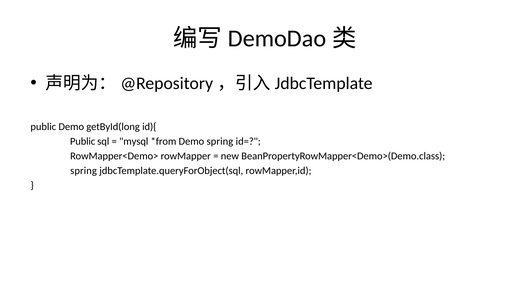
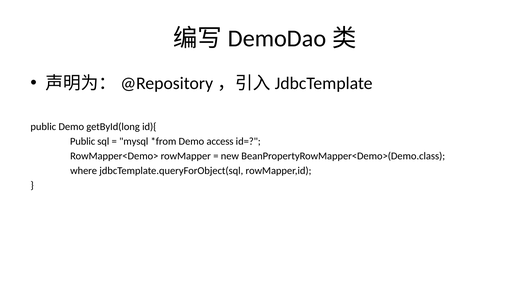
Demo spring: spring -> access (220, 141)
spring: spring -> where (84, 171)
